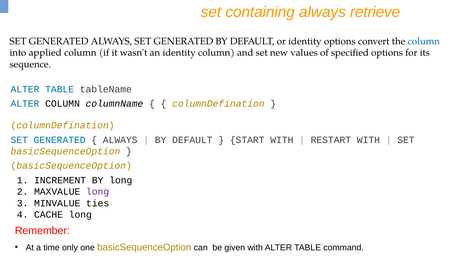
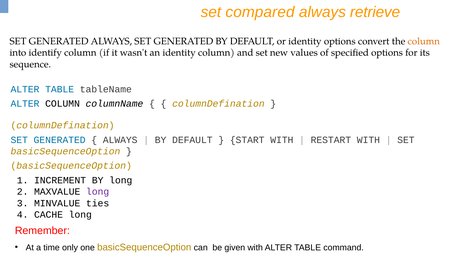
containing: containing -> compared (260, 12)
column colour: blue -> orange (424, 41)
applied: applied -> identify (45, 53)
